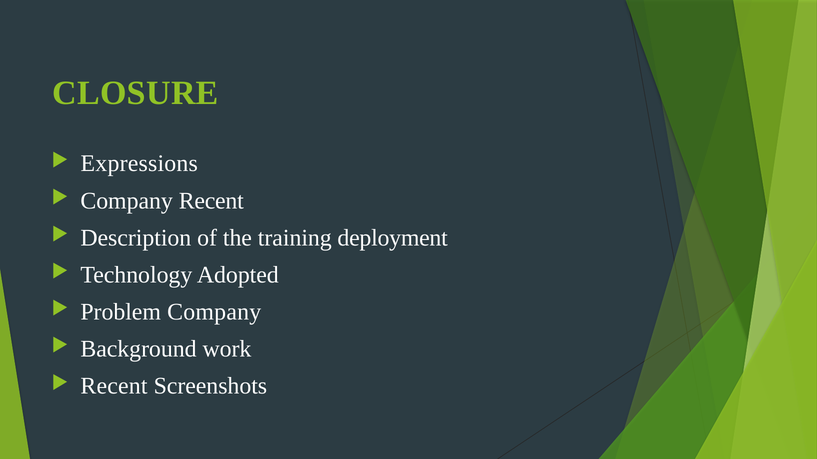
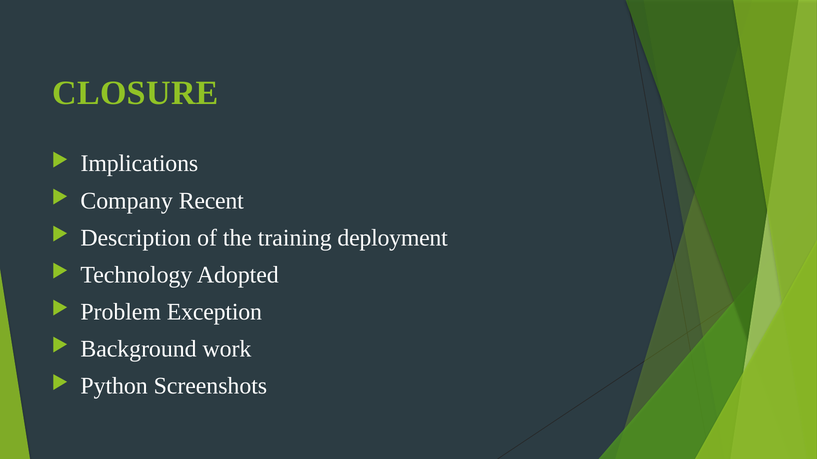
Expressions: Expressions -> Implications (139, 164)
Problem Company: Company -> Exception (214, 312)
Recent: Recent -> Python (114, 387)
